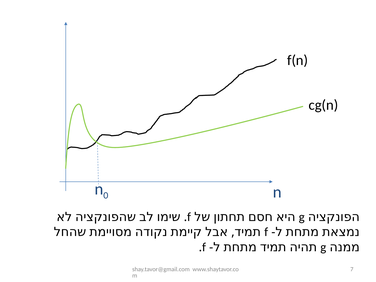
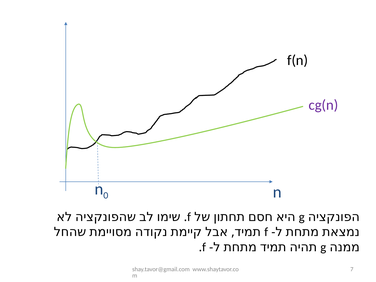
cg(n colour: black -> purple (323, 105)
